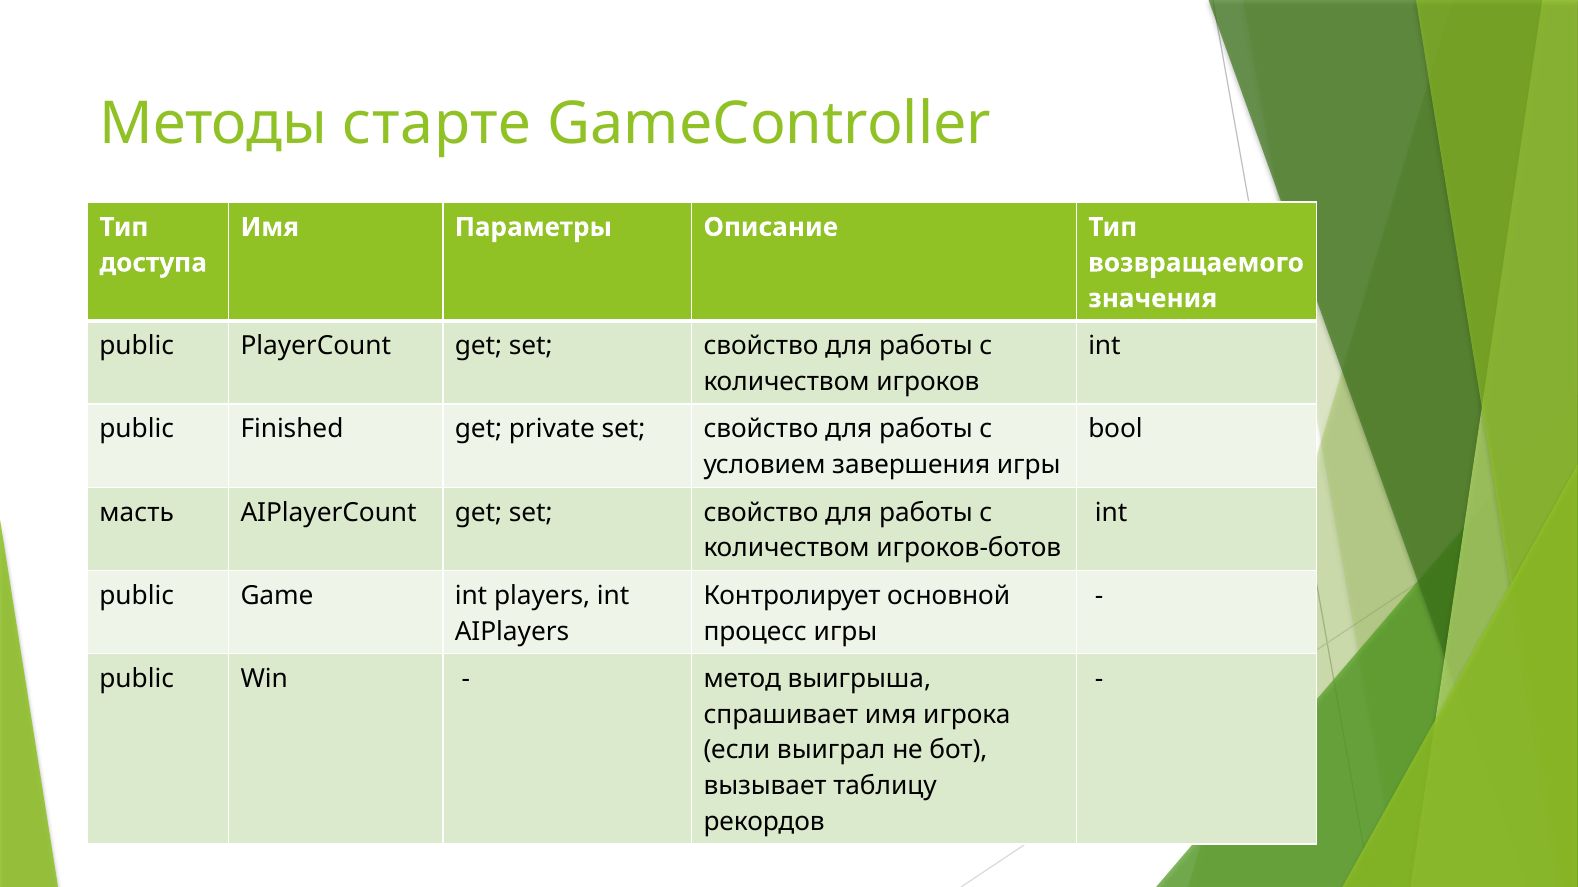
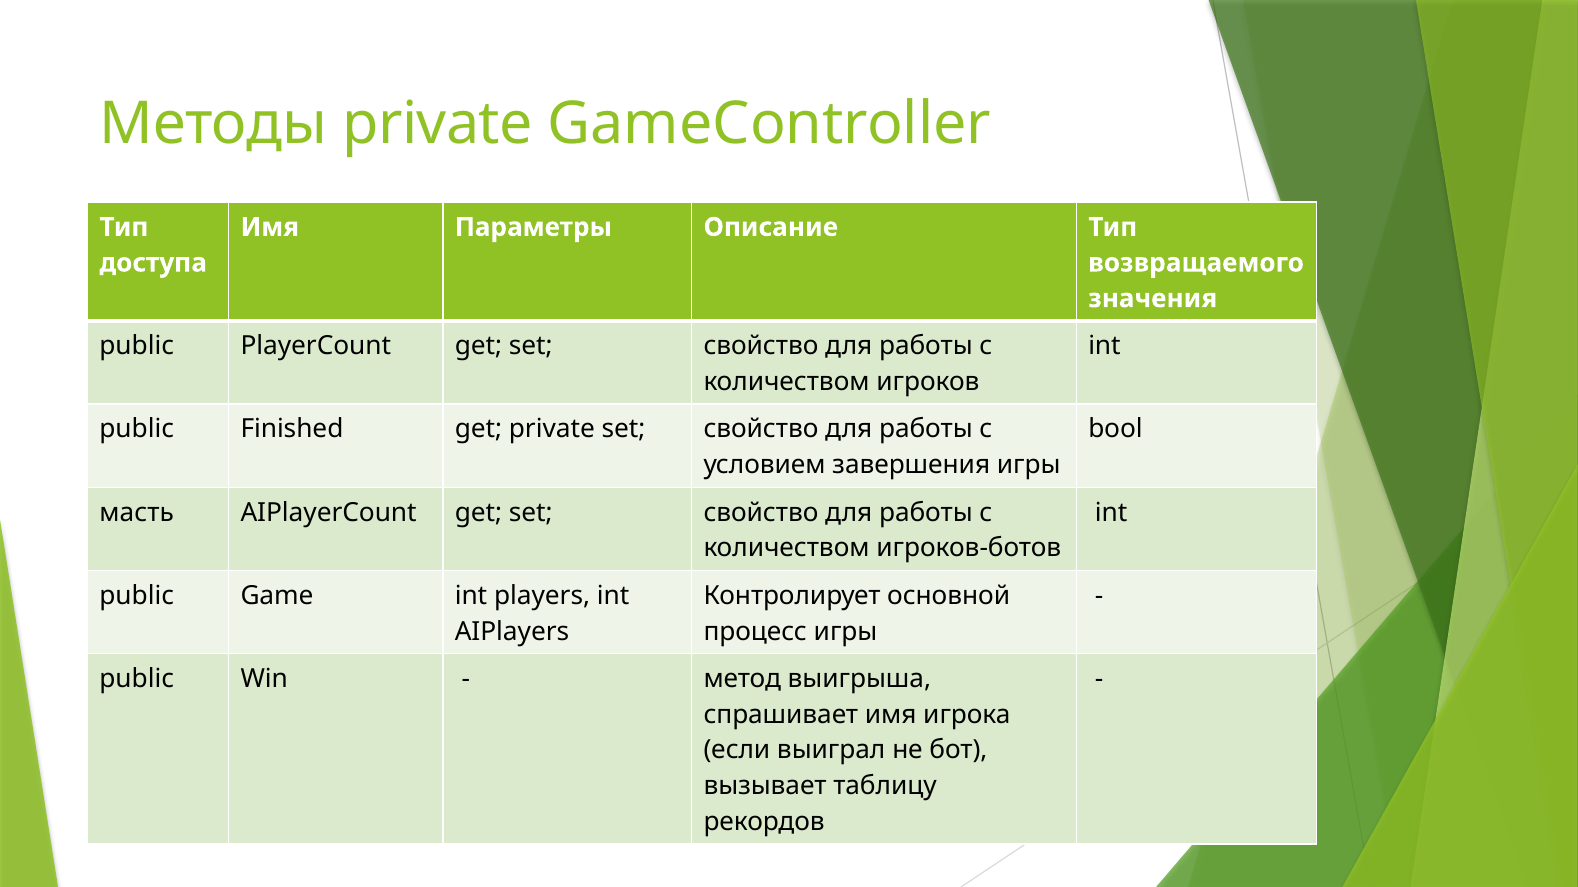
Методы старте: старте -> private (438, 124)
